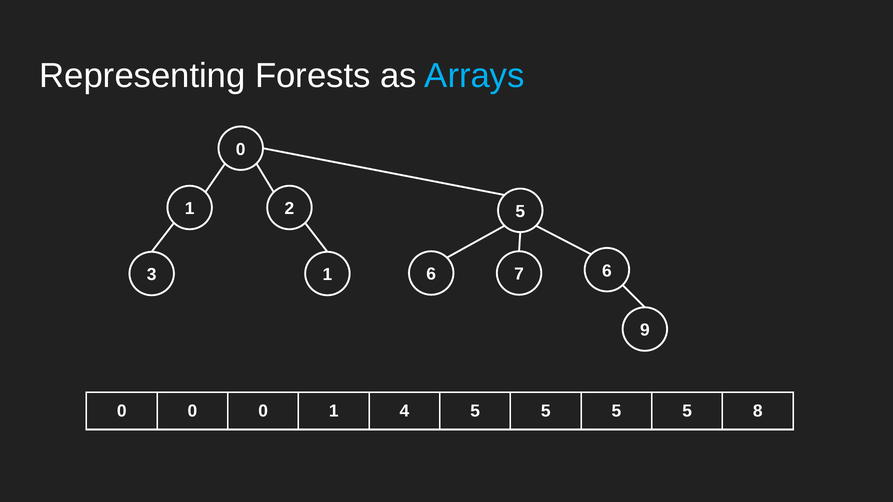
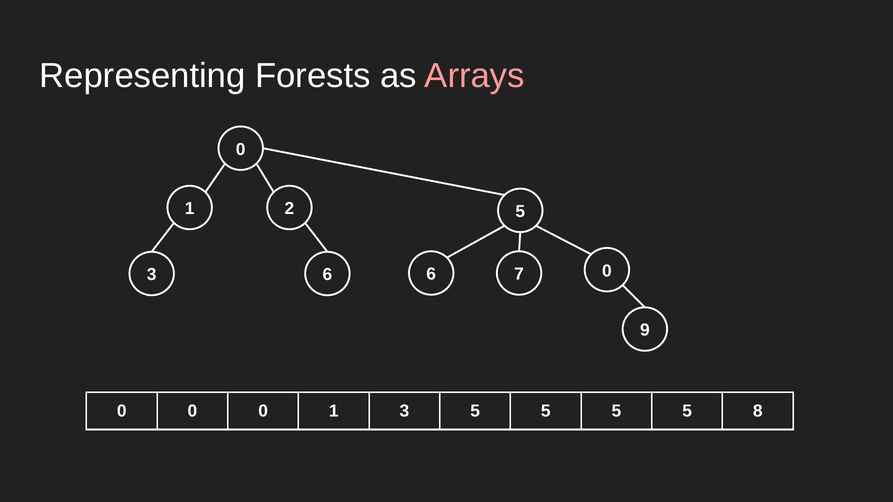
Arrays colour: light blue -> pink (475, 76)
6 6: 6 -> 0 (607, 271)
3 1: 1 -> 6 (327, 275)
1 4: 4 -> 3 (404, 411)
